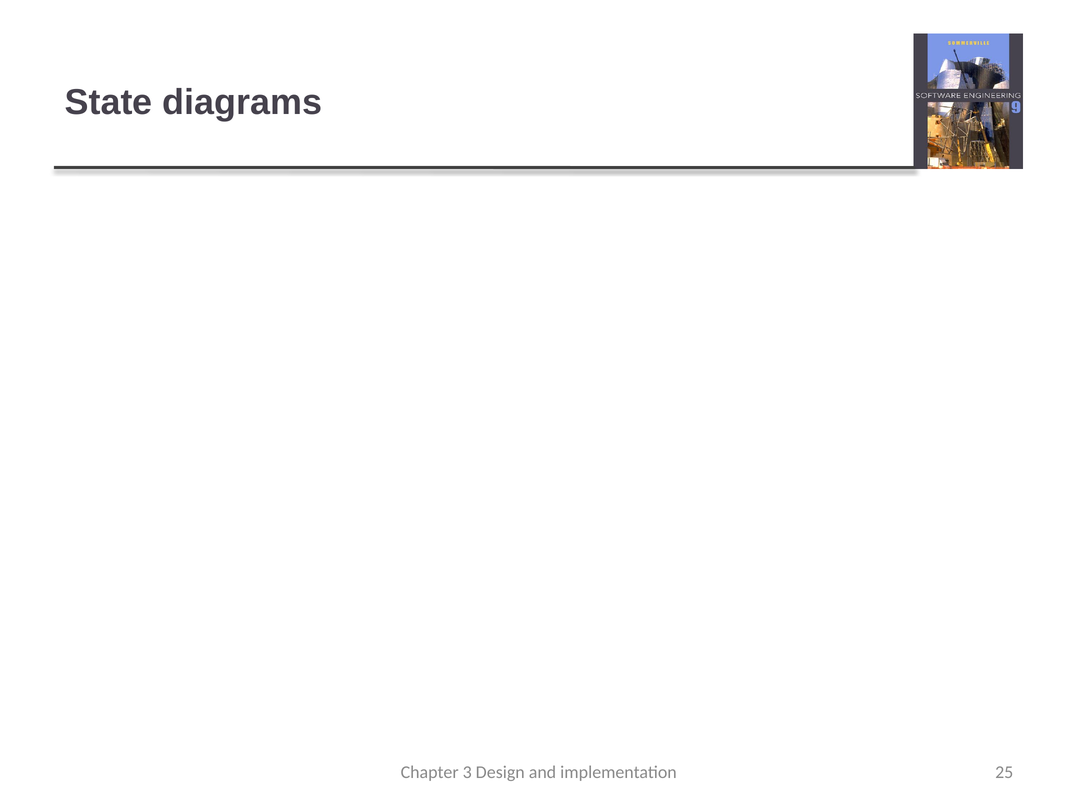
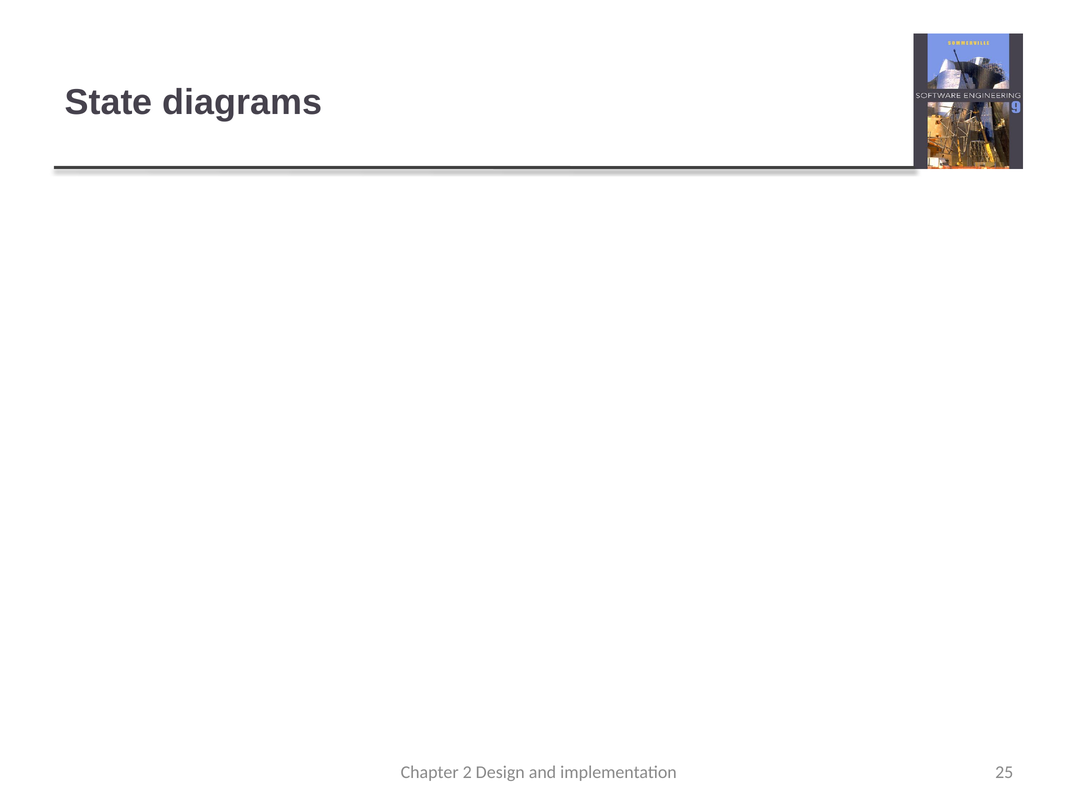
3: 3 -> 2 (467, 772)
